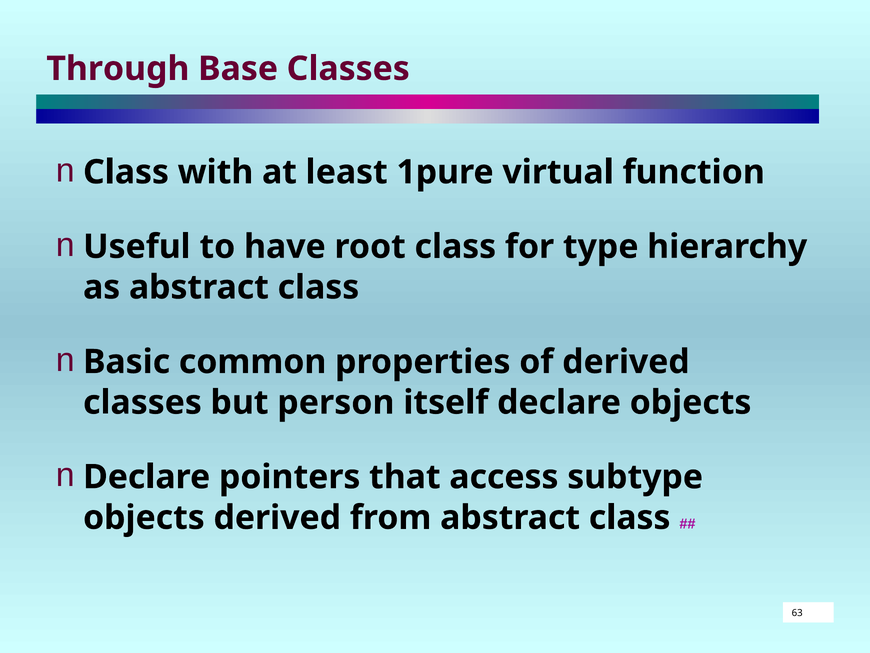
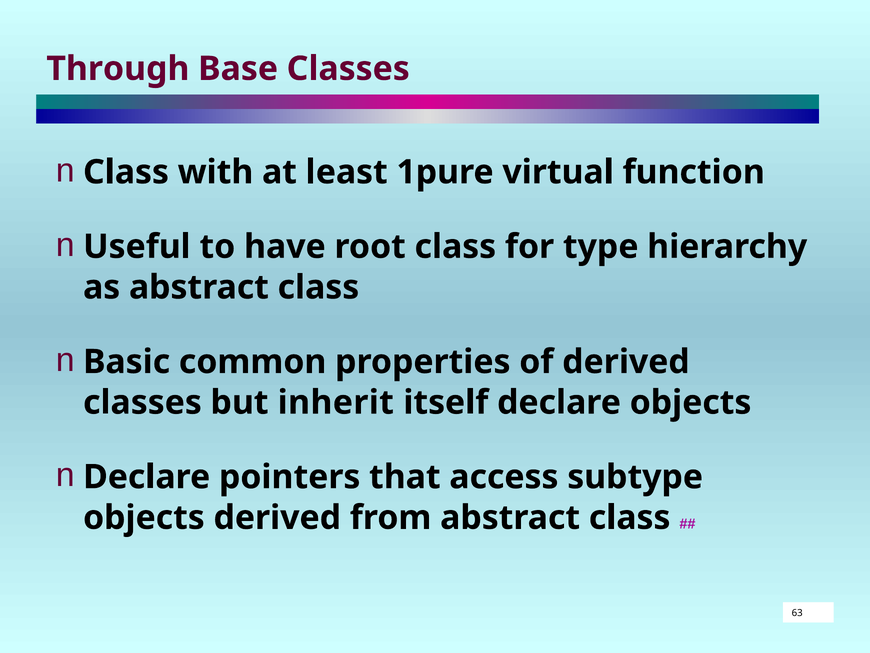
person: person -> inherit (336, 402)
